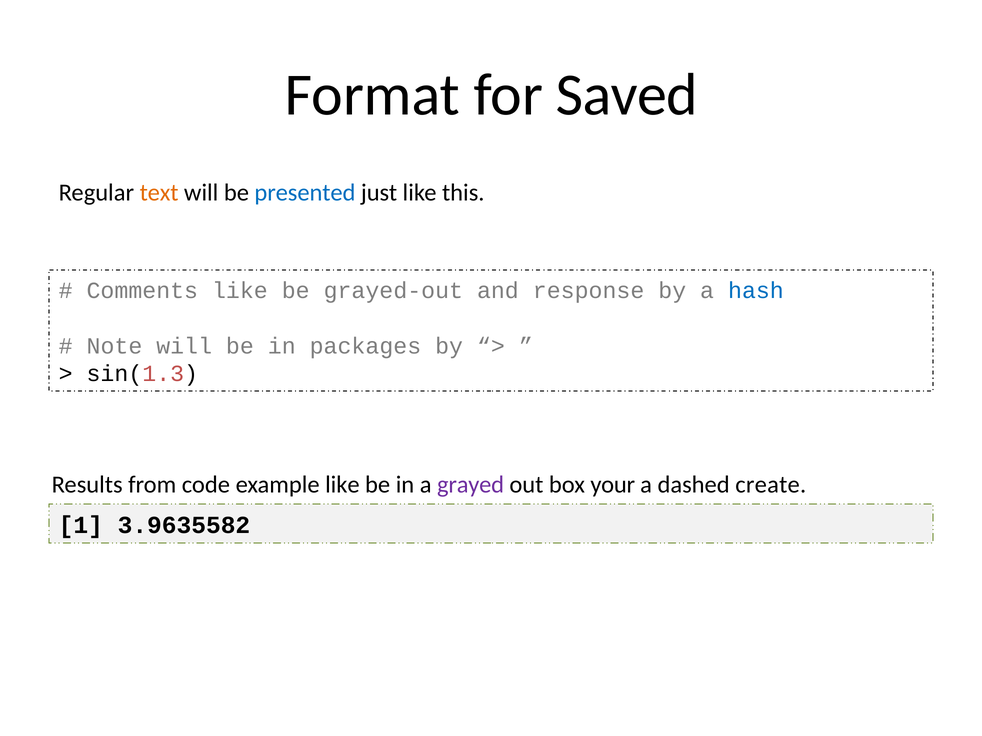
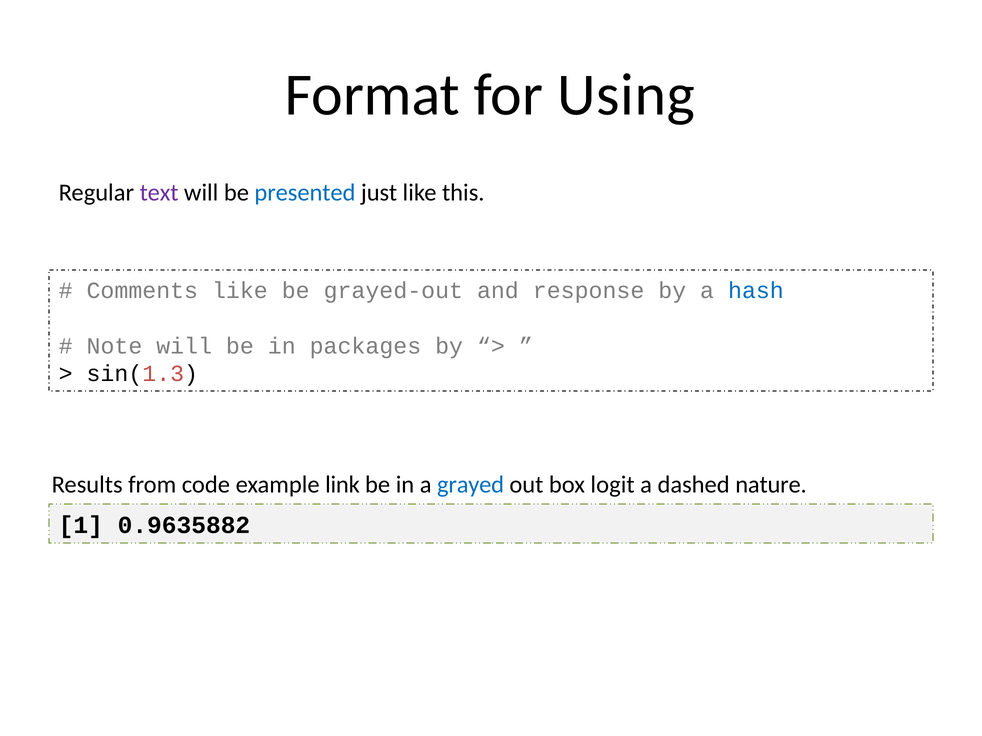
Saved: Saved -> Using (626, 95)
text colour: orange -> purple (159, 193)
example like: like -> link (342, 485)
grayed colour: purple -> blue (471, 485)
your: your -> logit (613, 485)
create: create -> nature (771, 485)
3.9635582: 3.9635582 -> 0.9635882 (184, 526)
